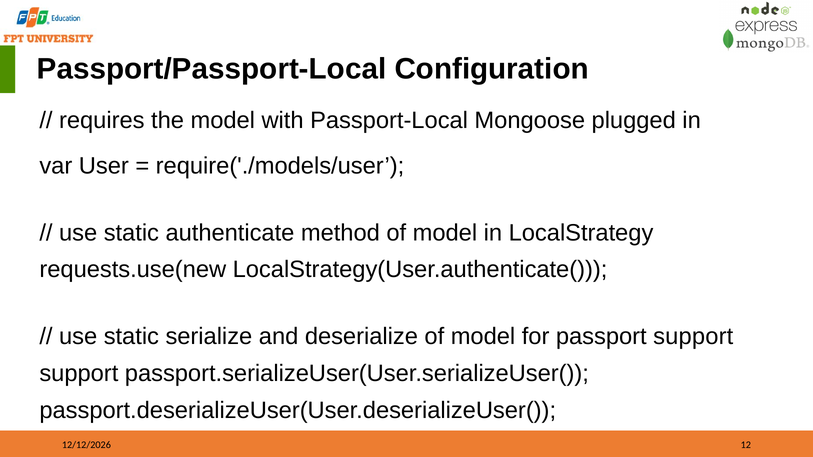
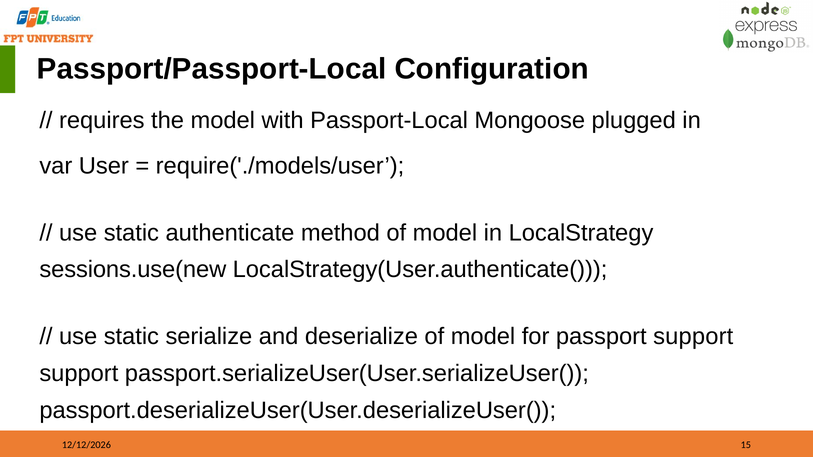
requests.use(new: requests.use(new -> sessions.use(new (133, 270)
12: 12 -> 15 (746, 445)
